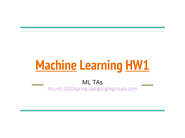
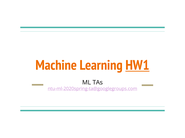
Machine underline: present -> none (56, 66)
